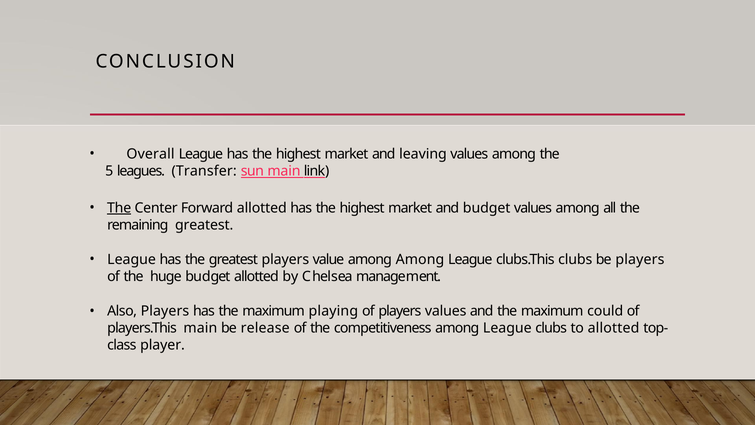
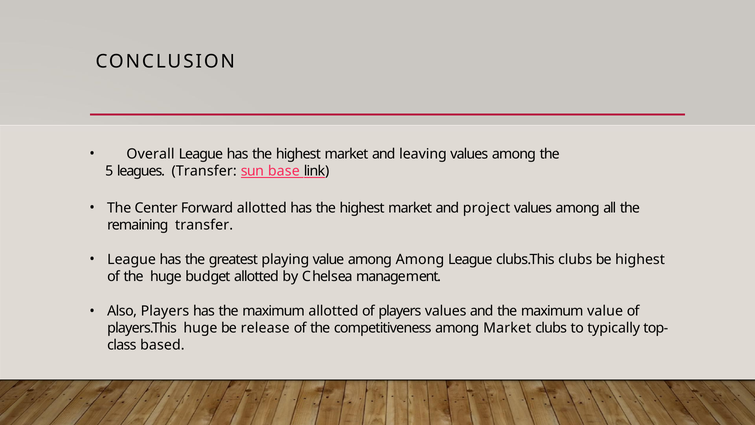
sun main: main -> base (284, 171)
The underline: present -> none (119, 208)
and budget: budget -> project (487, 208)
remaining greatest: greatest -> transfer (204, 225)
greatest players: players -> playing (285, 259)
be players: players -> highest (640, 259)
maximum playing: playing -> allotted (333, 311)
maximum could: could -> value (605, 311)
players.This main: main -> huge (200, 328)
competitiveness among League: League -> Market (507, 328)
to allotted: allotted -> typically (614, 328)
player: player -> based (162, 345)
